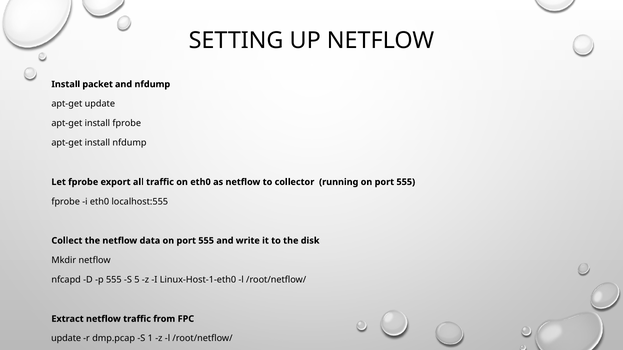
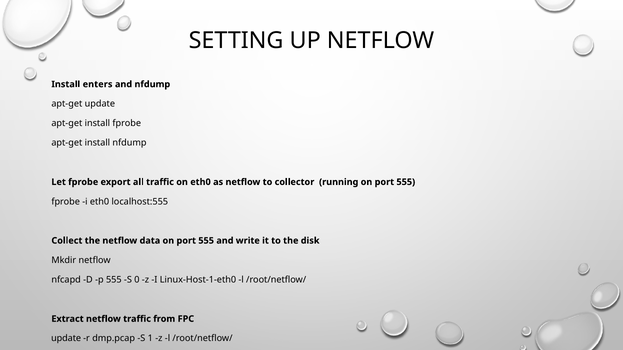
packet: packet -> enters (98, 84)
5: 5 -> 0 (137, 280)
